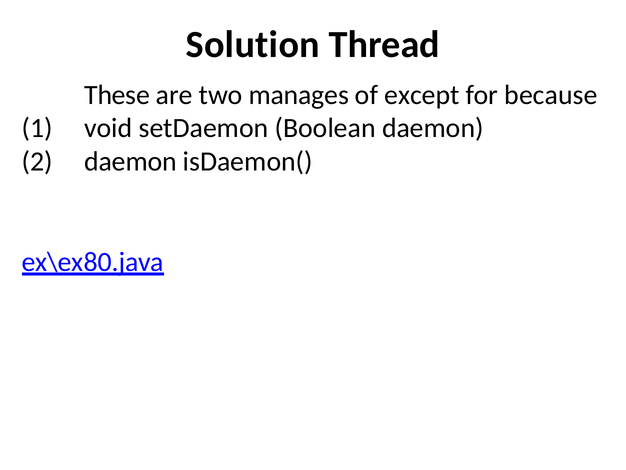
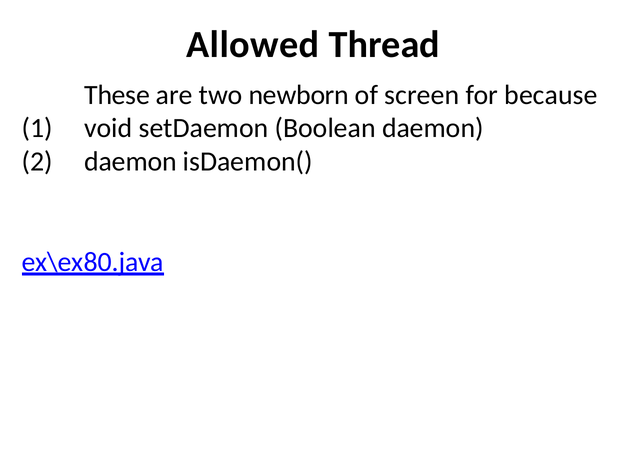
Solution: Solution -> Allowed (253, 44)
manages: manages -> newborn (299, 95)
except: except -> screen (422, 95)
